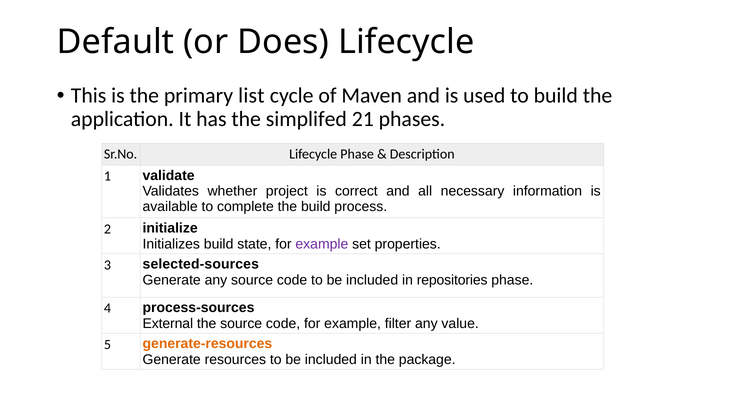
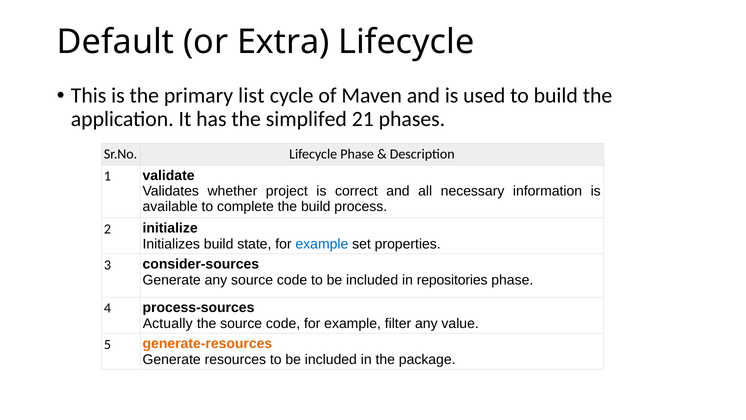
Does: Does -> Extra (283, 42)
example colour: purple -> blue (322, 244)
selected-sources: selected-sources -> consider-sources (201, 264)
External: External -> Actually (168, 323)
